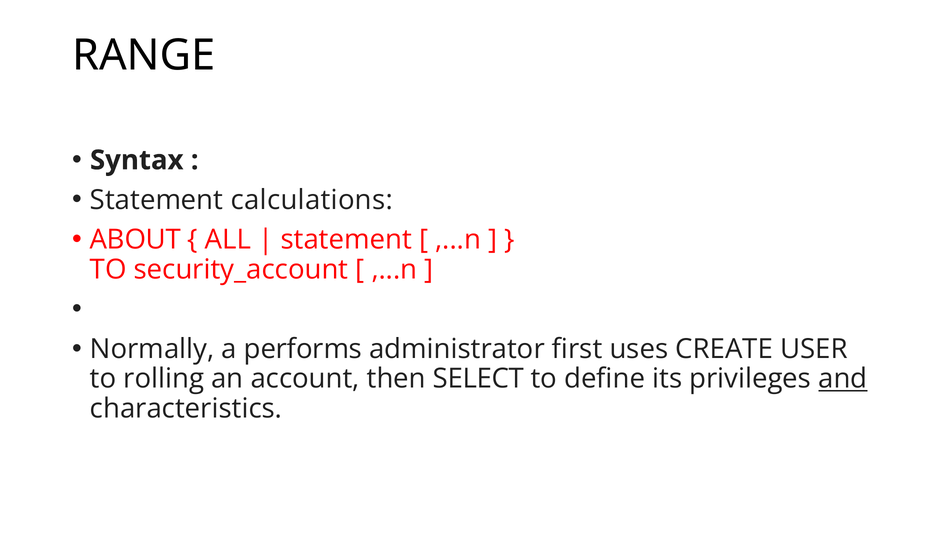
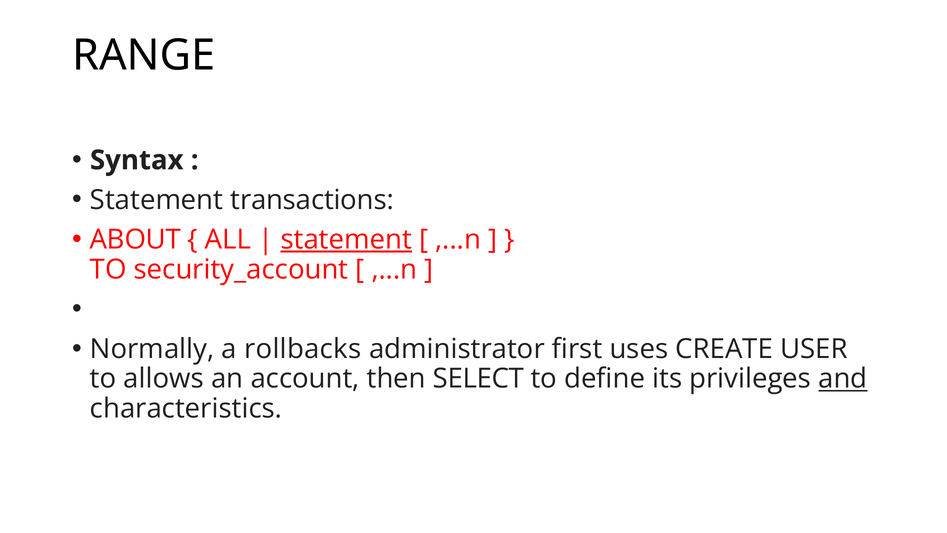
calculations: calculations -> transactions (312, 200)
statement underline: none -> present (346, 240)
performs: performs -> rollbacks (303, 349)
rolling: rolling -> allows (164, 379)
